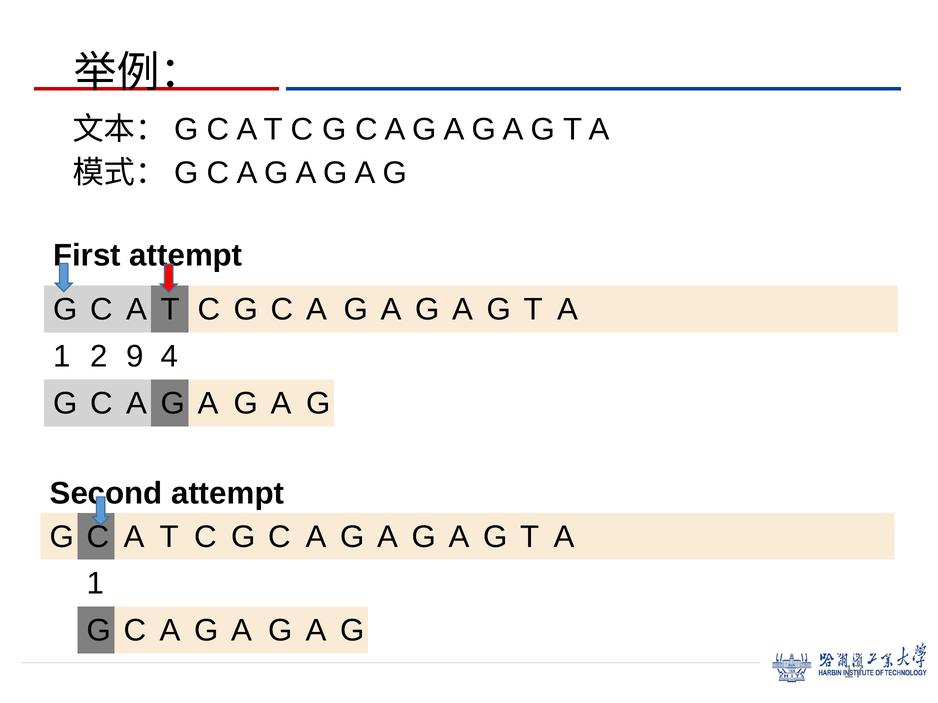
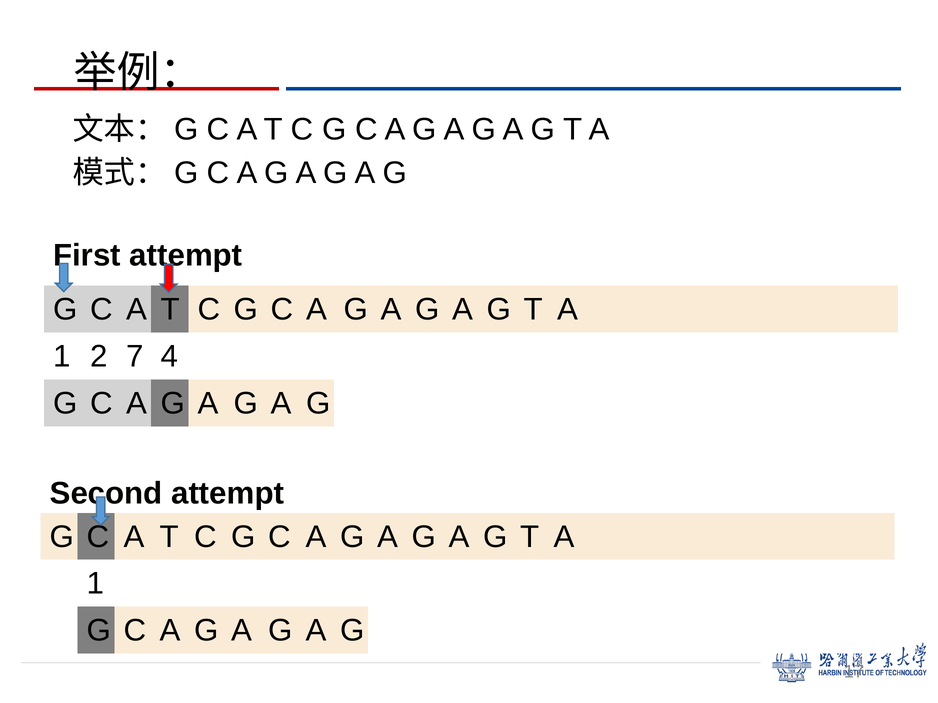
9: 9 -> 7 (135, 357)
